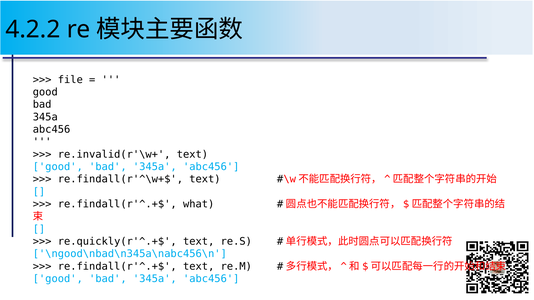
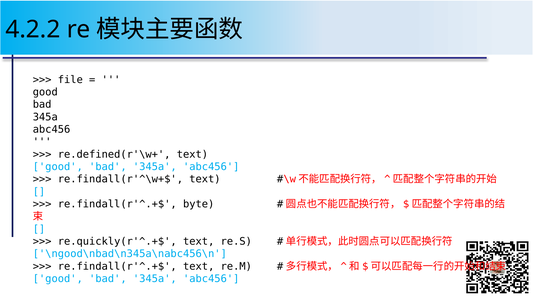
re.invalid(r'\w+: re.invalid(r'\w+ -> re.defined(r'\w+ (114, 154)
what: what -> byte (199, 204)
